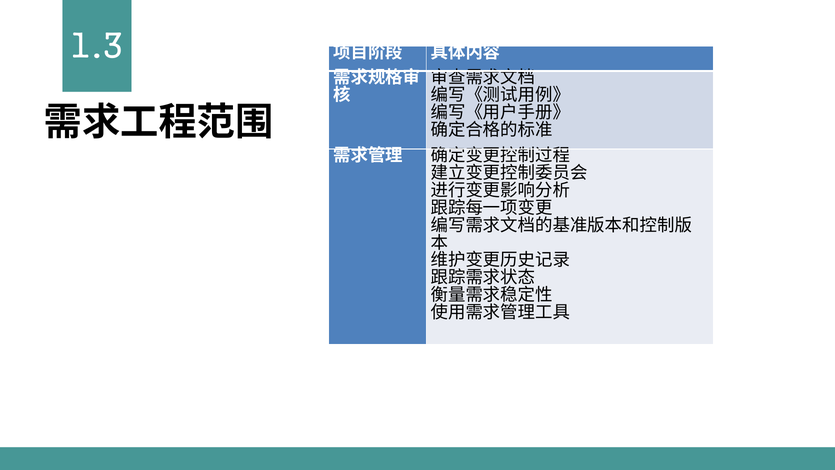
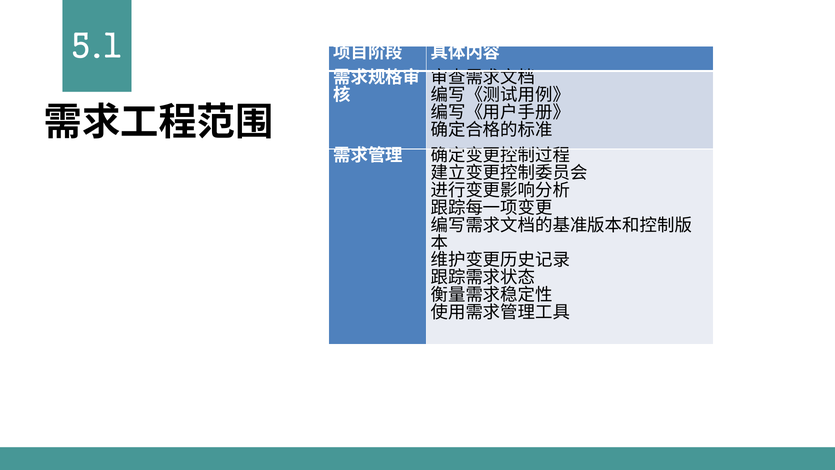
1.3: 1.3 -> 5.1 (97, 46)
